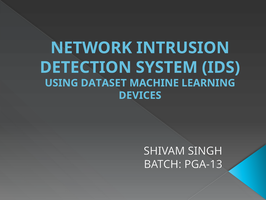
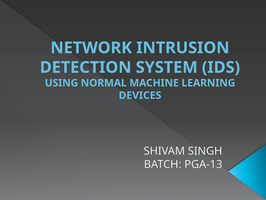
DATASET: DATASET -> NORMAL (104, 83)
